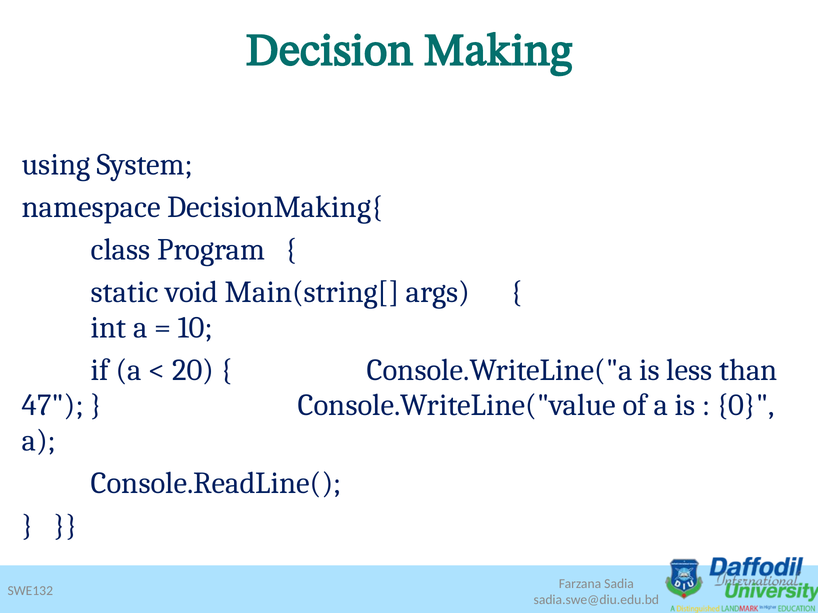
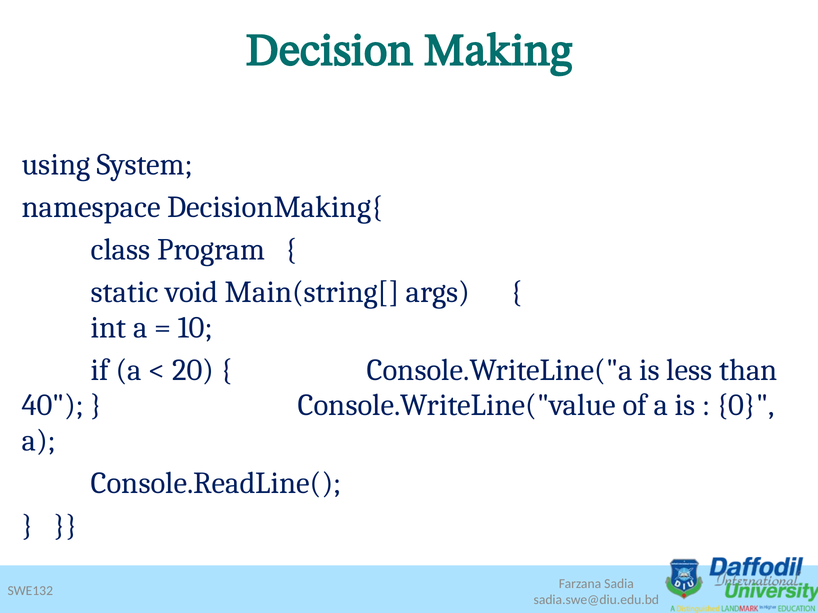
47: 47 -> 40 (53, 406)
